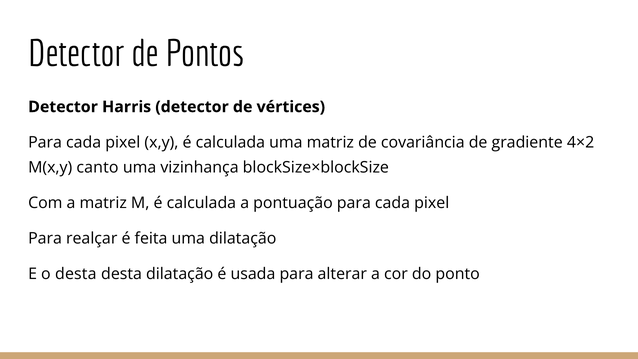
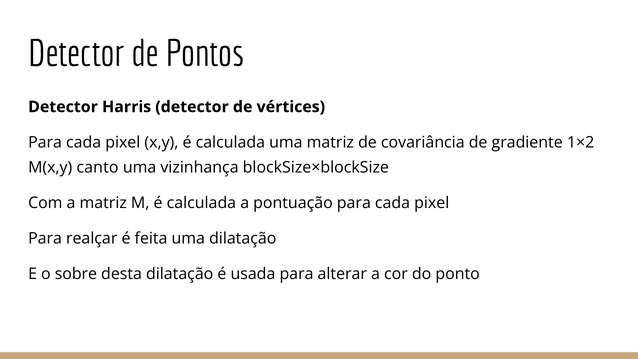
4×2: 4×2 -> 1×2 (581, 142)
o desta: desta -> sobre (76, 274)
